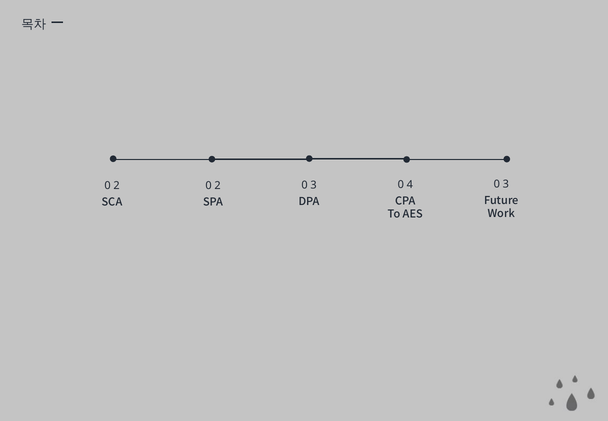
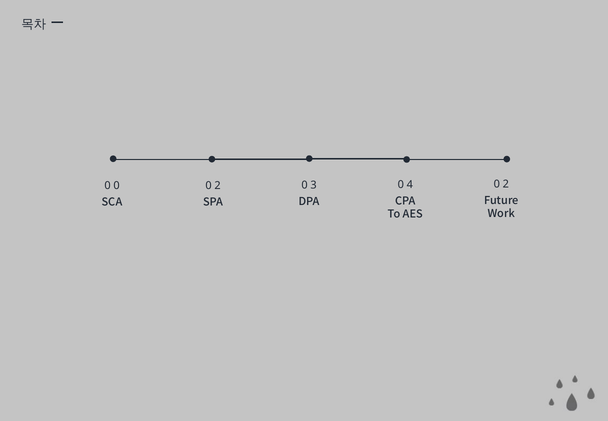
3: 3 -> 2 (506, 184)
2: 2 -> 0 (117, 186)
